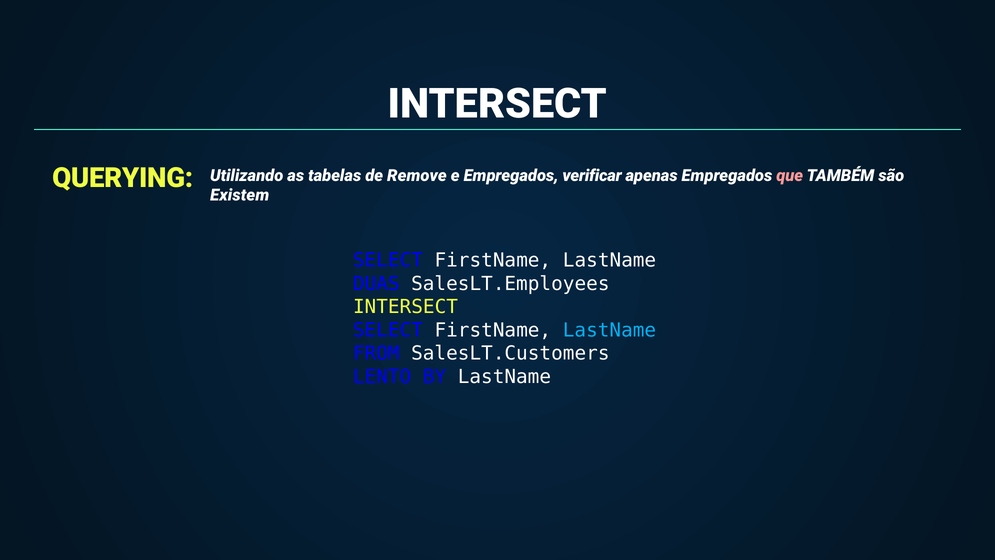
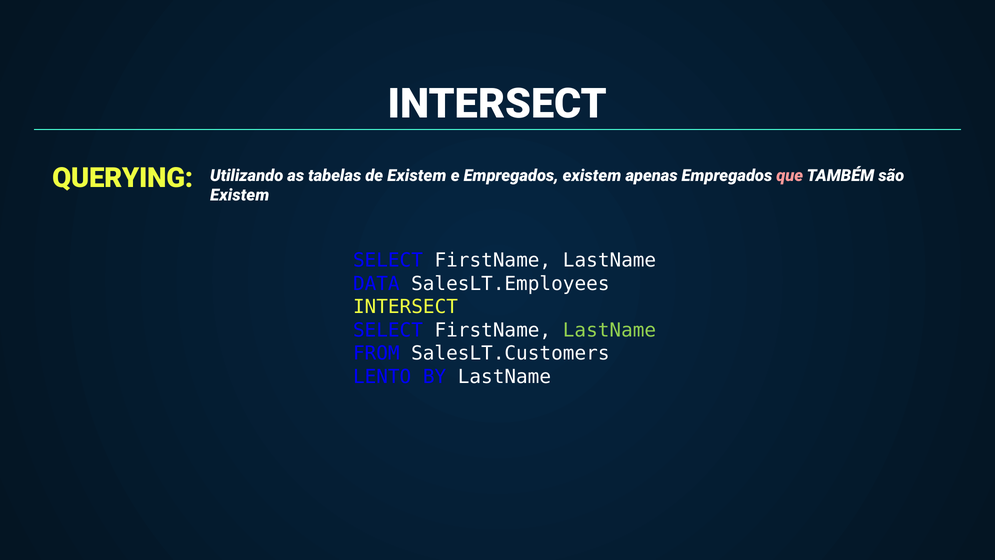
de Remove: Remove -> Existem (417, 175)
Empregados verificar: verificar -> existem (592, 175)
DUAS: DUAS -> DATA (376, 284)
LastName colour: light blue -> light green (609, 330)
